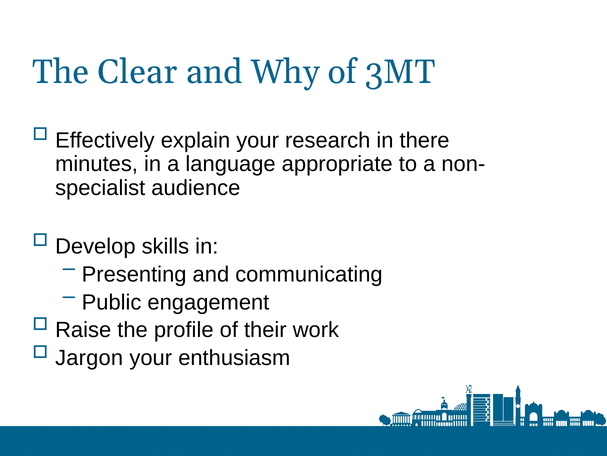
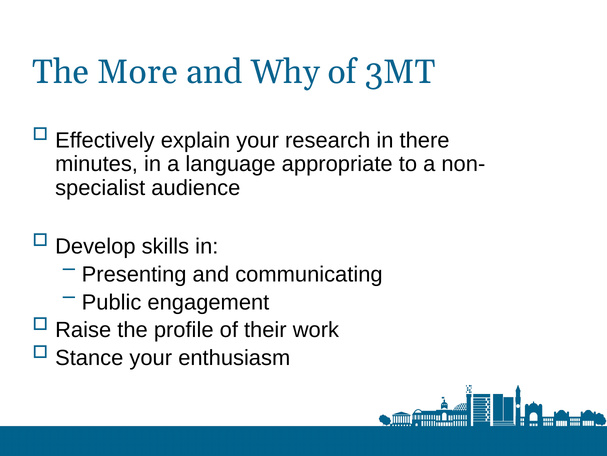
Clear: Clear -> More (138, 72)
Jargon: Jargon -> Stance (89, 358)
